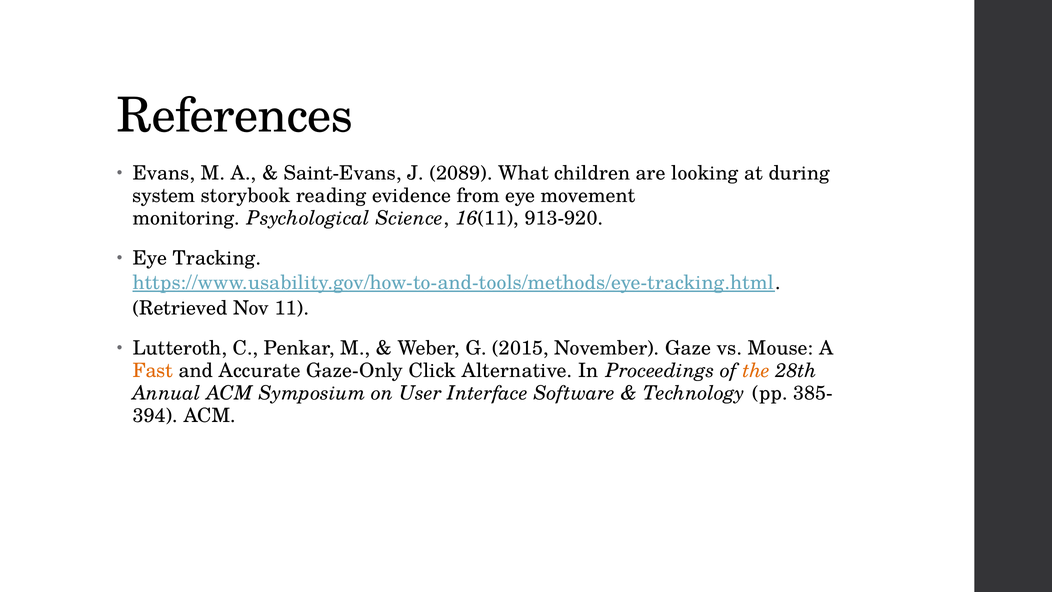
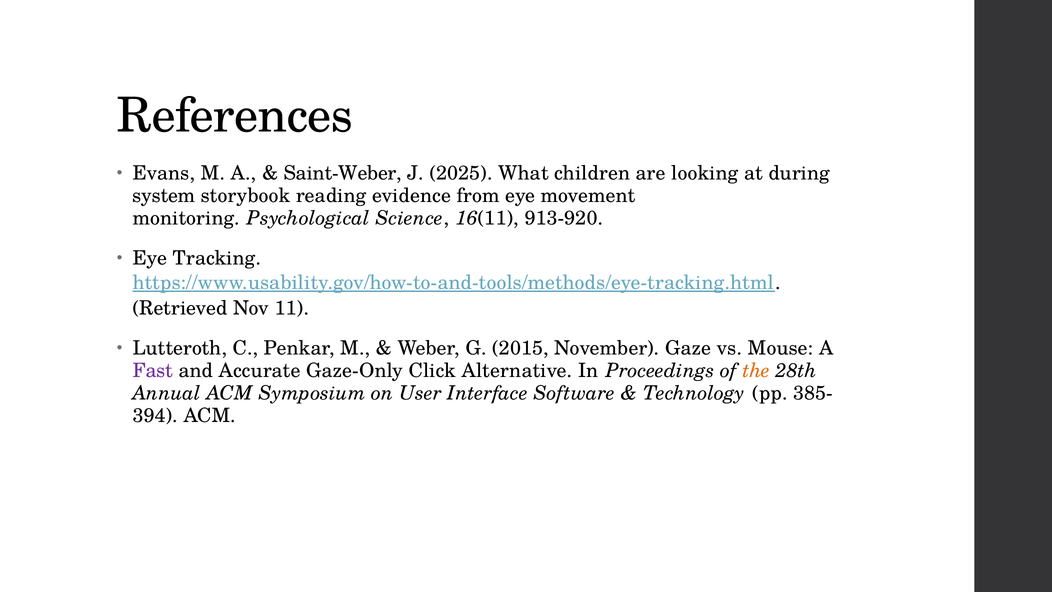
Saint-Evans: Saint-Evans -> Saint-Weber (343, 173)
2089: 2089 -> 2025 (461, 173)
Fast colour: orange -> purple (153, 371)
